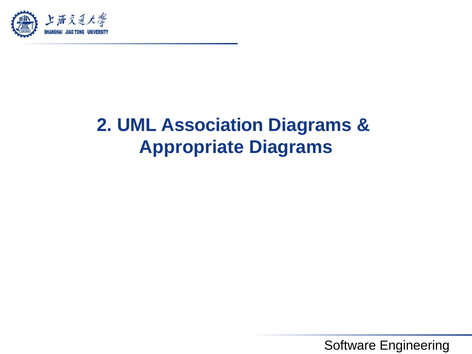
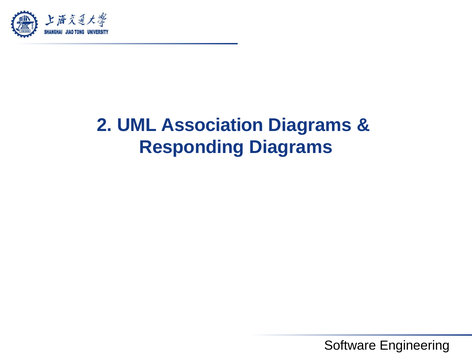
Appropriate: Appropriate -> Responding (192, 147)
